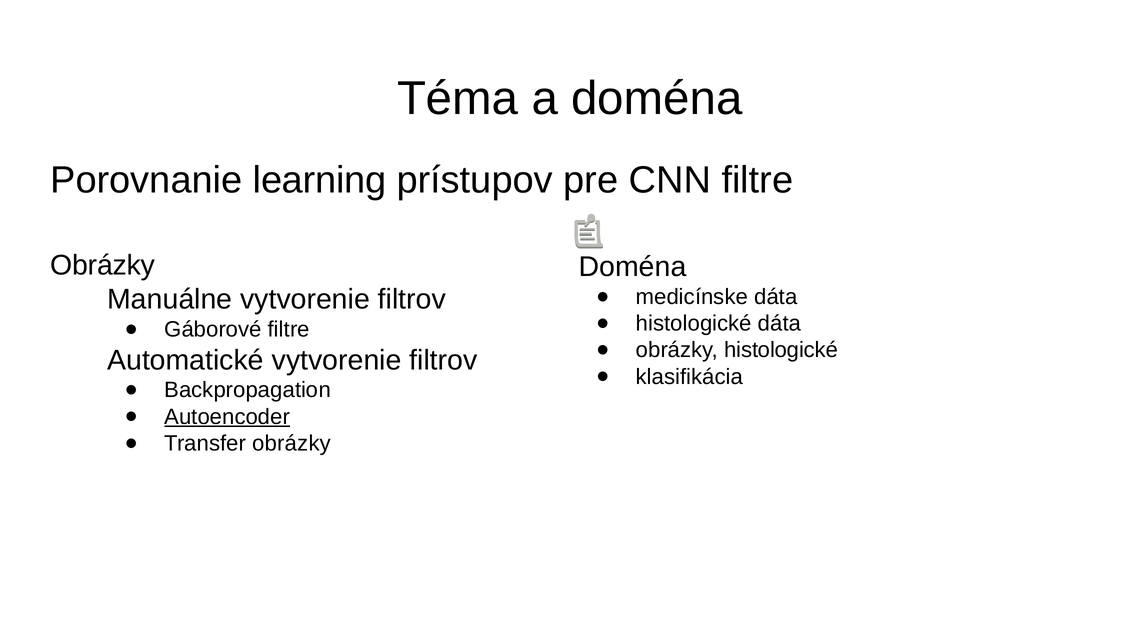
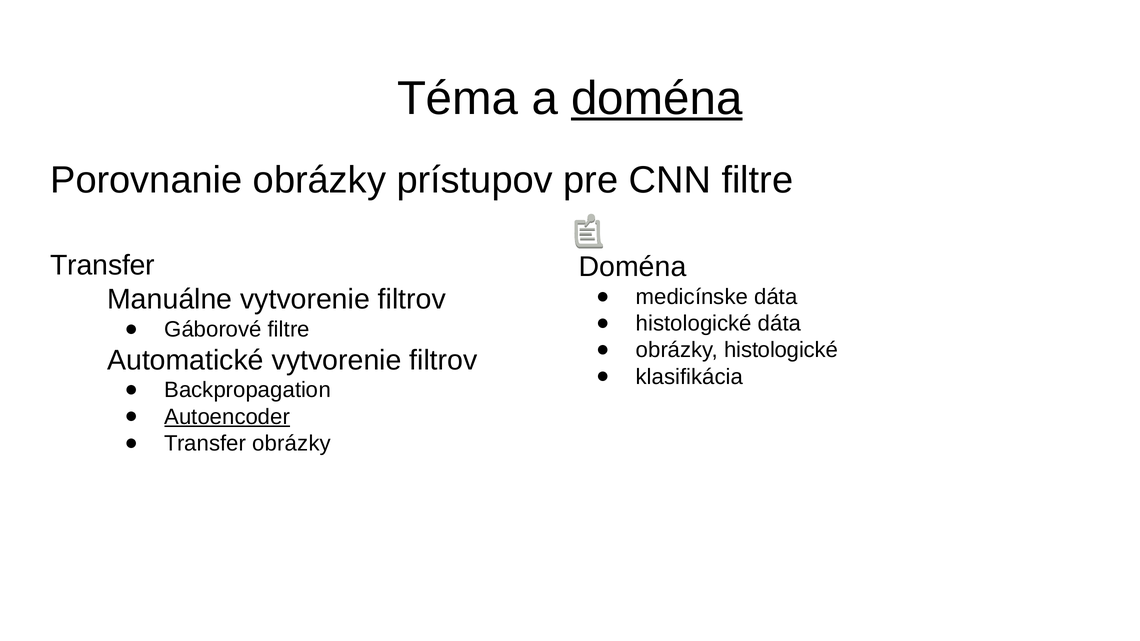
doména underline: none -> present (657, 99)
Porovnanie learning: learning -> obrázky (319, 181)
Obrázky: Obrázky -> Transfer (103, 265)
